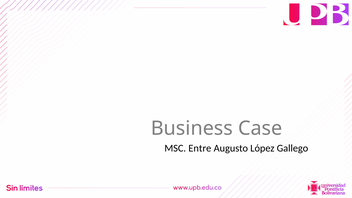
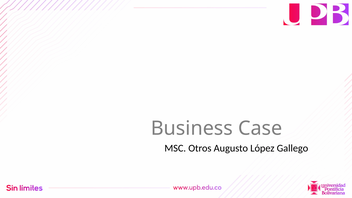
Entre: Entre -> Otros (200, 148)
